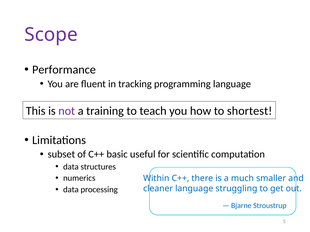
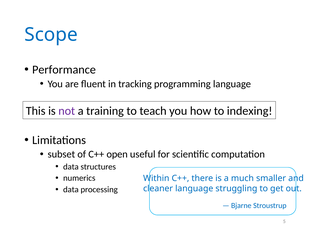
Scope colour: purple -> blue (51, 35)
shortest: shortest -> indexing (250, 111)
basic: basic -> open (117, 155)
